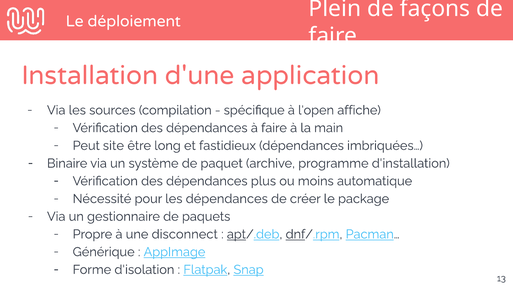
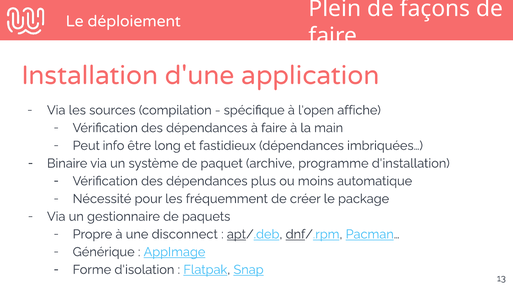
site: site -> info (114, 145)
les dépendances: dépendances -> fréquemment (227, 199)
